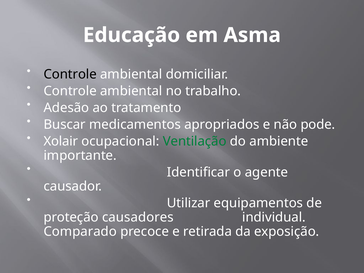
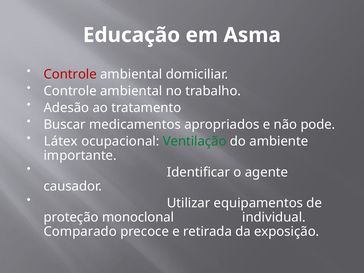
Controle colour: black -> red (70, 74)
Xolair: Xolair -> Látex (61, 141)
causadores: causadores -> monoclonal (138, 217)
